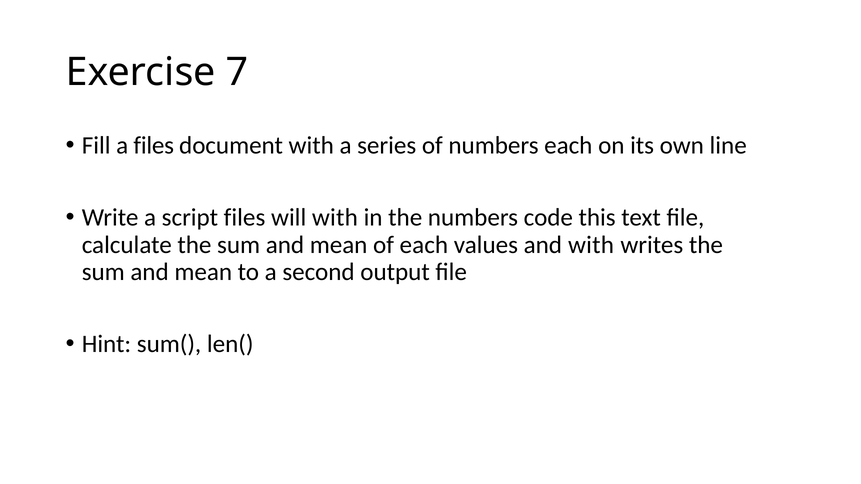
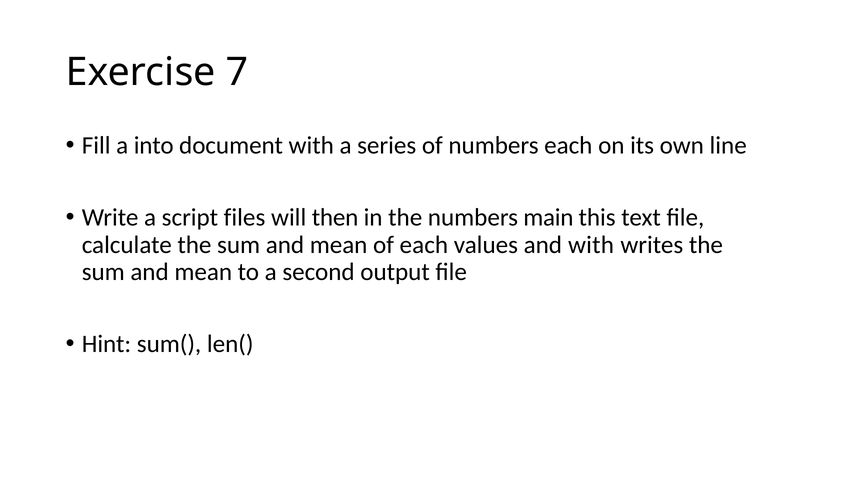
a files: files -> into (154, 146)
will with: with -> then (335, 218)
code: code -> main (548, 218)
